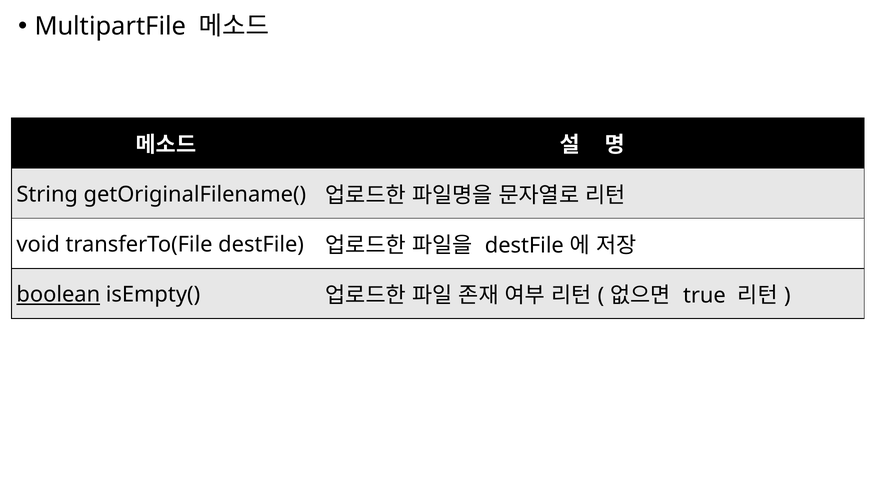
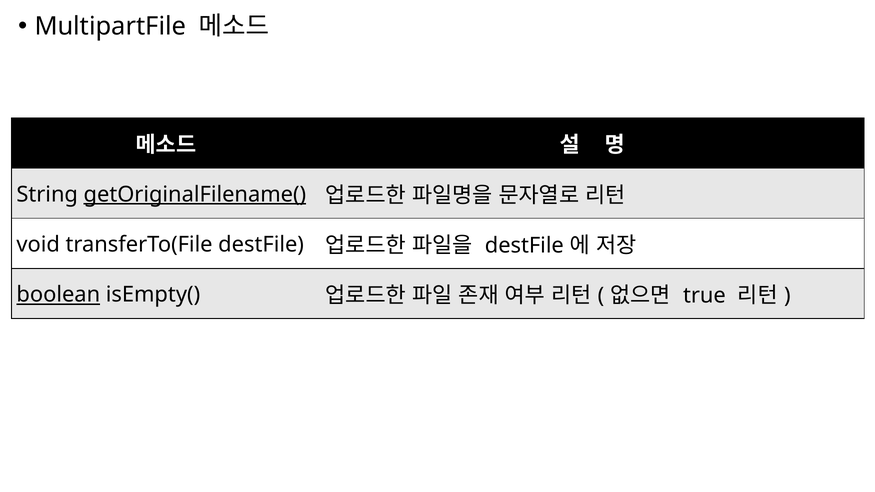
getOriginalFilename( underline: none -> present (195, 194)
